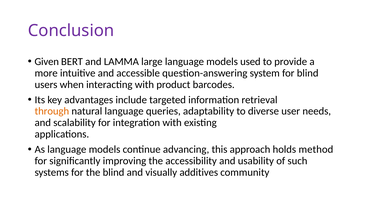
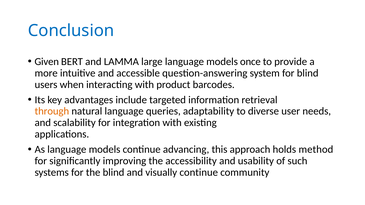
Conclusion colour: purple -> blue (71, 31)
used: used -> once (250, 62)
visually additives: additives -> continue (199, 173)
